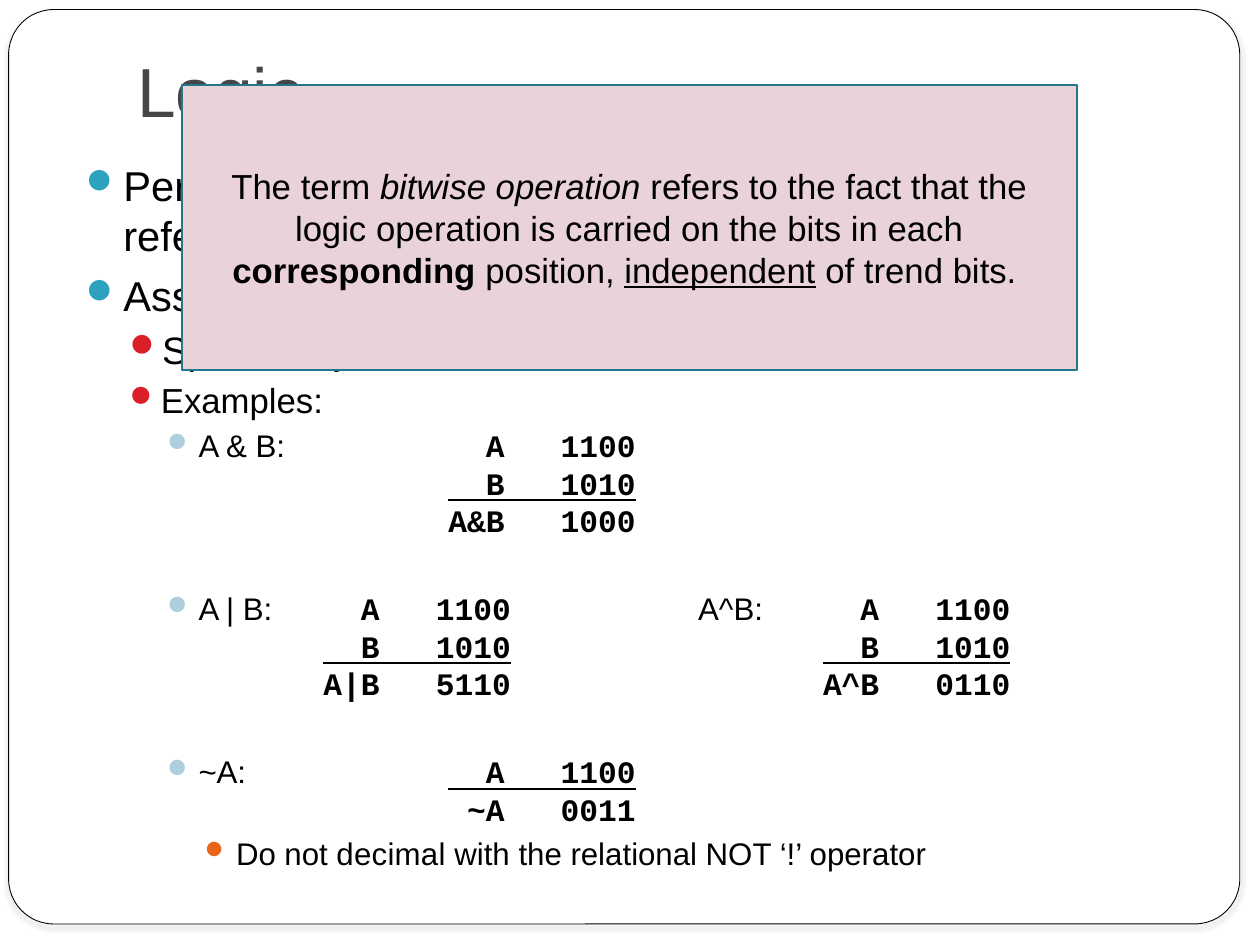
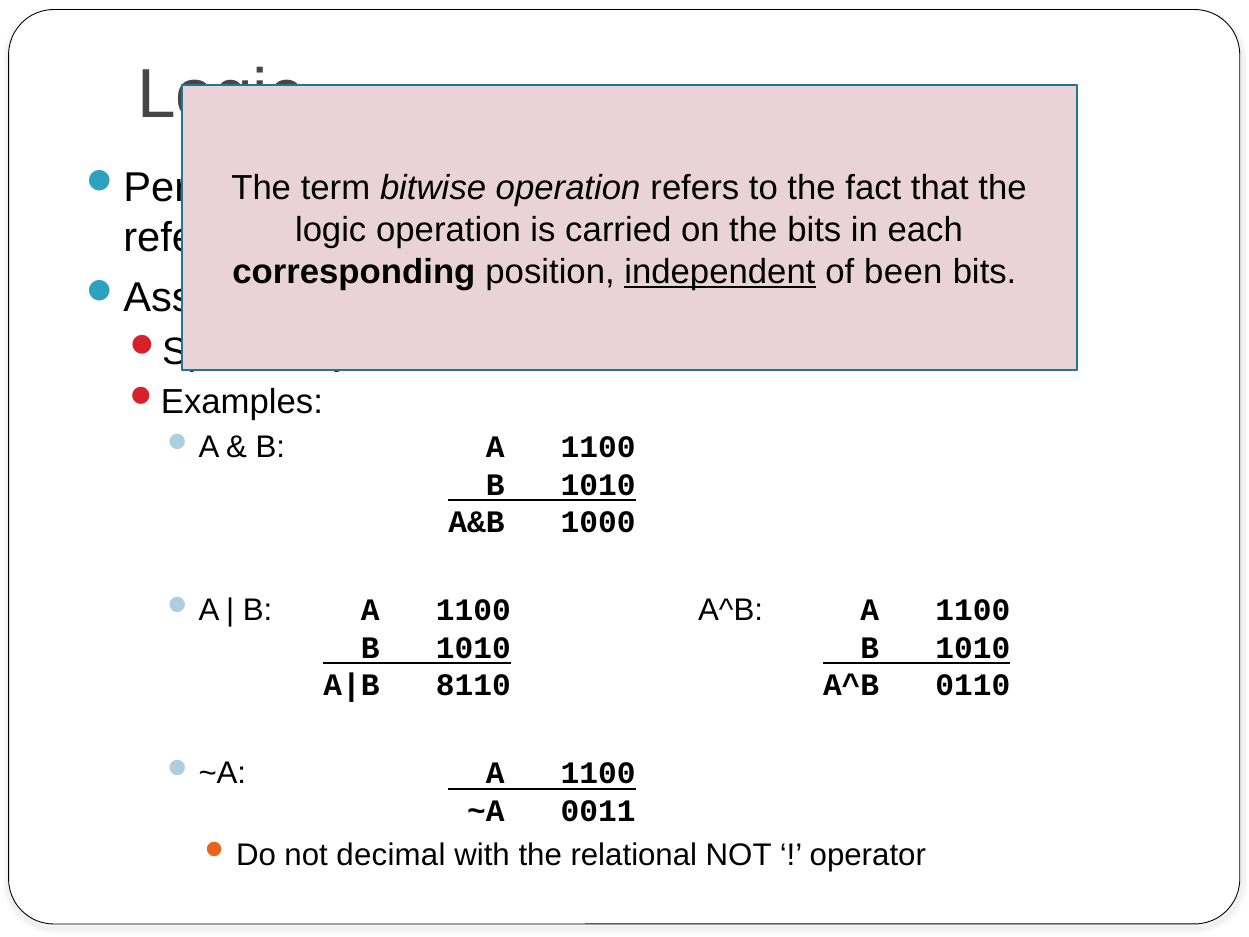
trend: trend -> been (903, 271)
5110: 5110 -> 8110 (473, 685)
